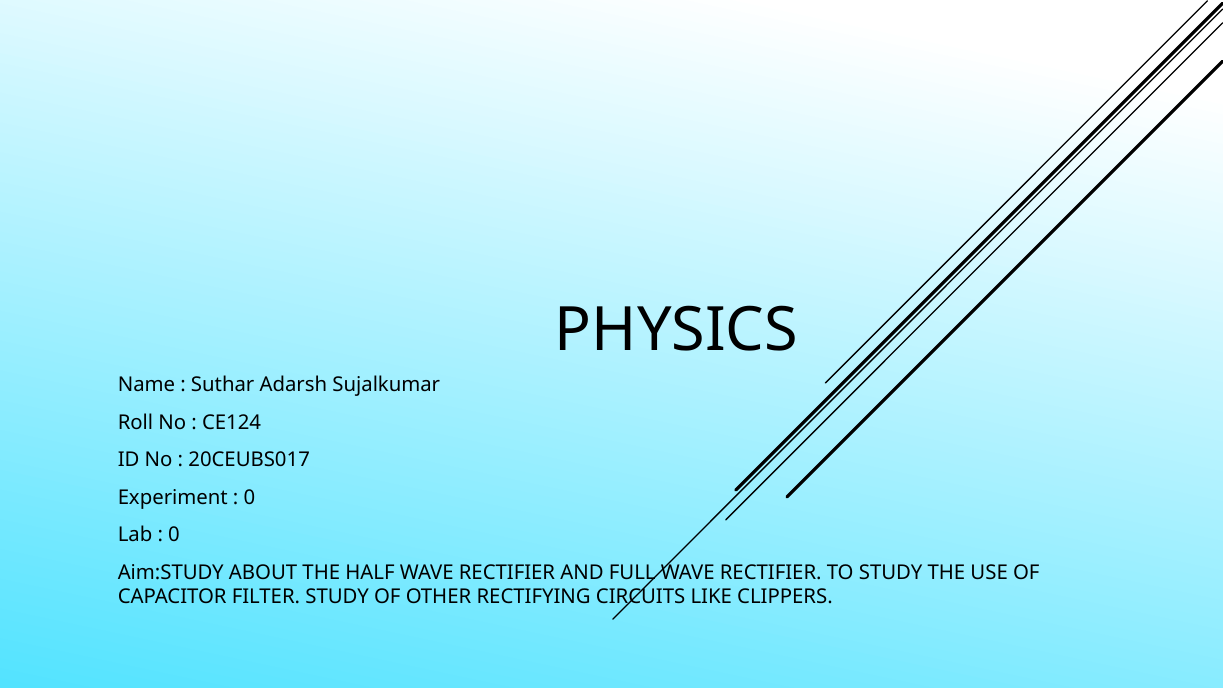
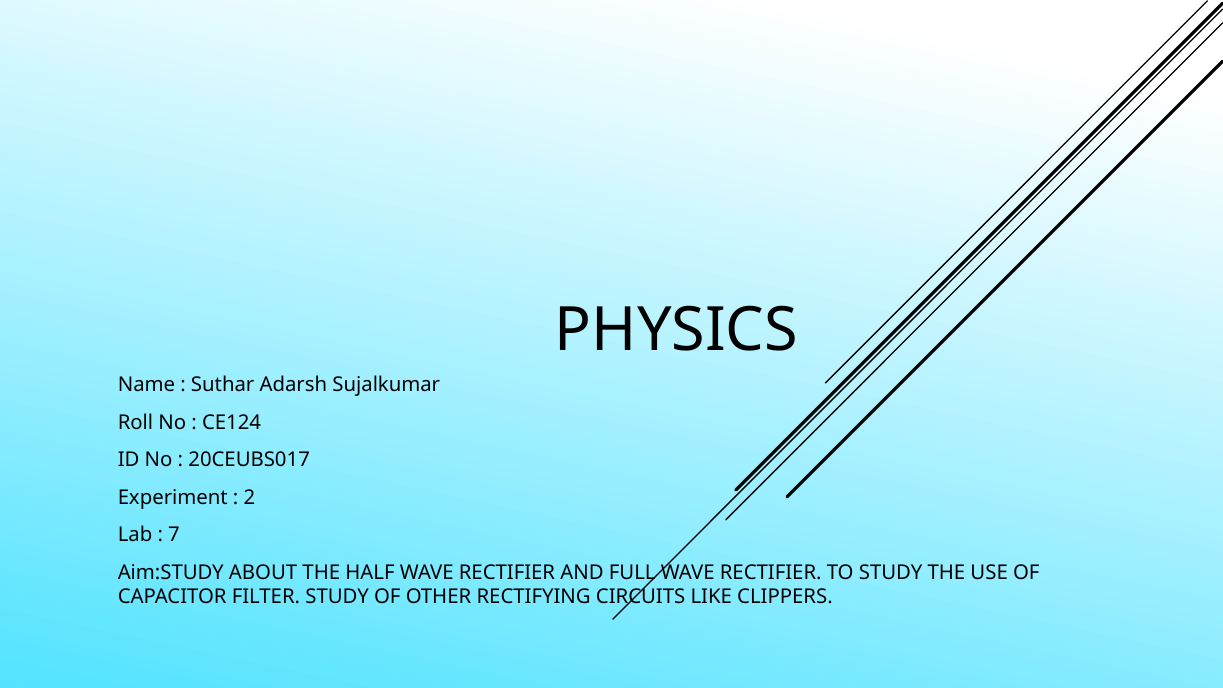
0: 0 -> 2 (249, 497)
0: 0 -> 7 (174, 535)
